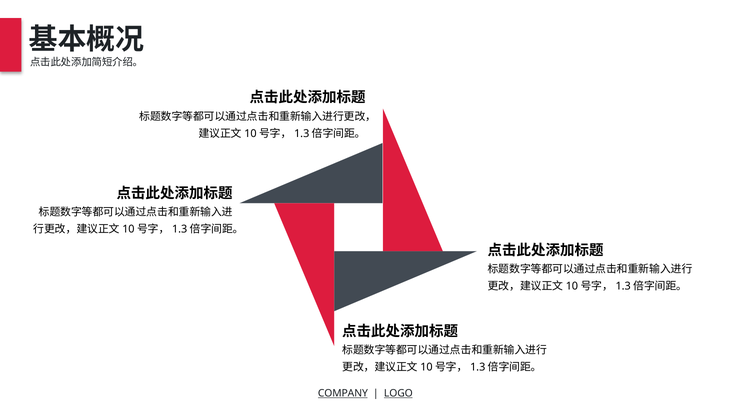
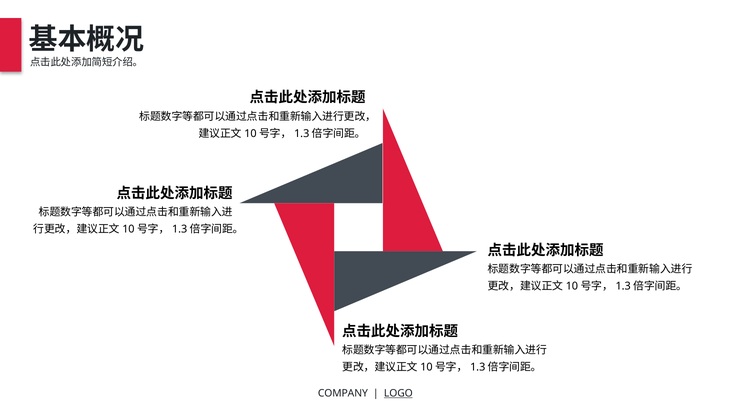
COMPANY underline: present -> none (343, 393)
